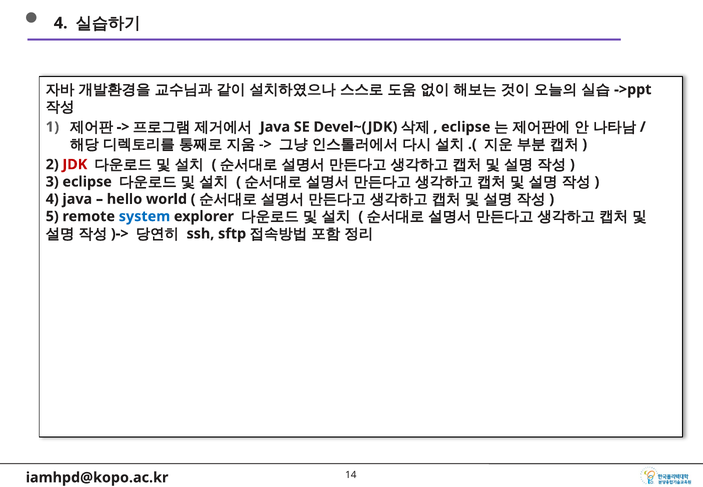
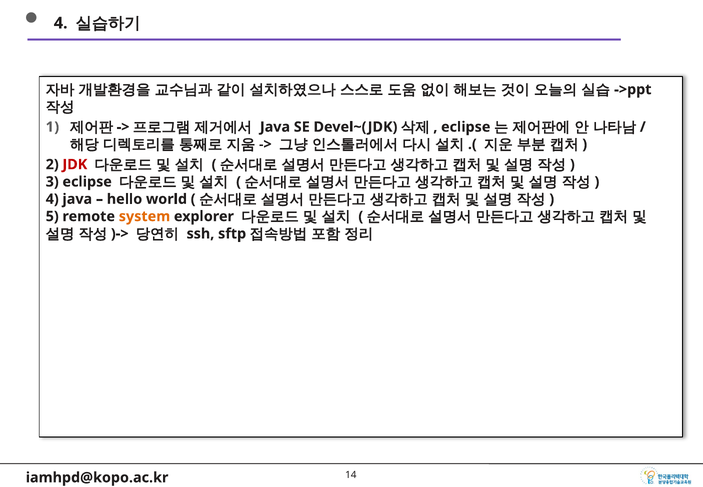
system colour: blue -> orange (144, 216)
